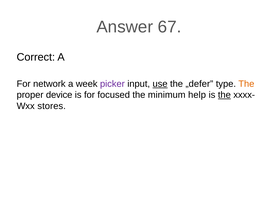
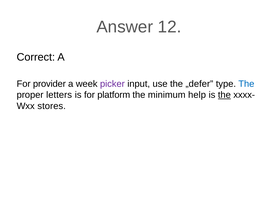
67: 67 -> 12 (170, 27)
network: network -> provider (49, 84)
use underline: present -> none (160, 84)
The colour: orange -> blue (246, 84)
device: device -> letters (59, 95)
focused: focused -> platform (114, 95)
